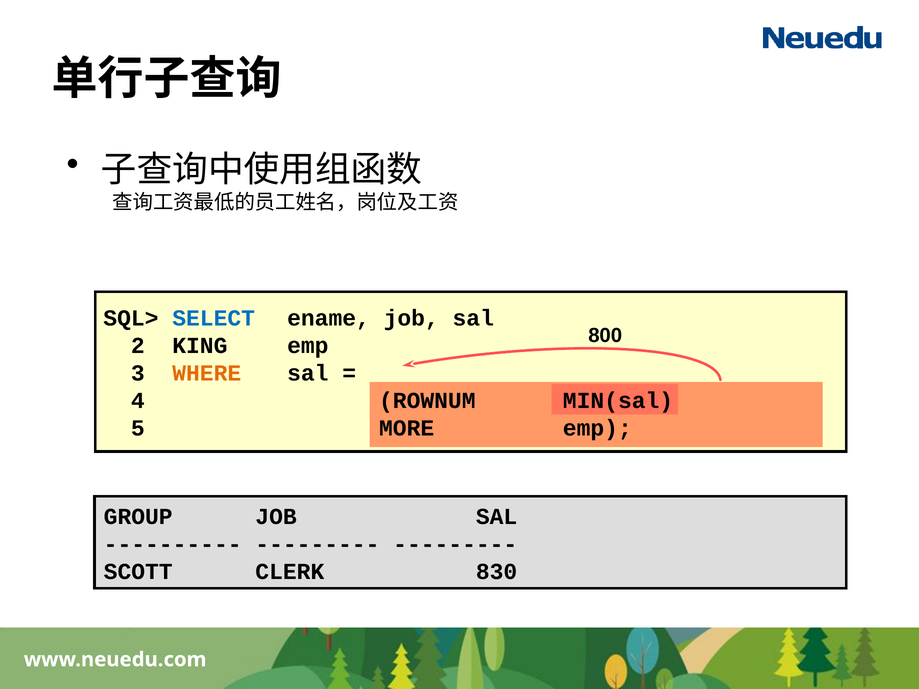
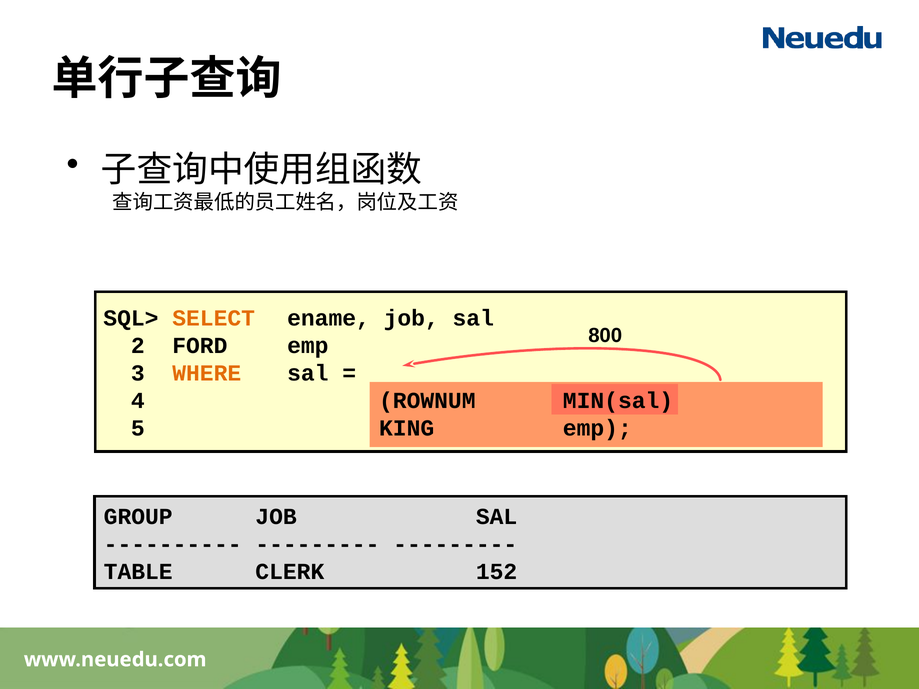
SELECT colour: blue -> orange (214, 318)
KING: KING -> FORD (200, 346)
MORE: MORE -> KING (407, 428)
SCOTT: SCOTT -> TABLE (138, 572)
830: 830 -> 152 (497, 572)
